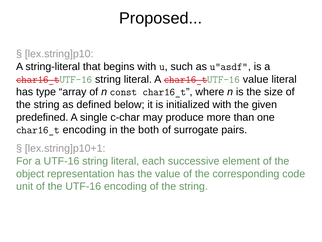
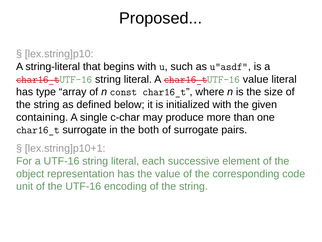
predefined: predefined -> containing (42, 117)
char16_­t encoding: encoding -> surrogate (84, 130)
